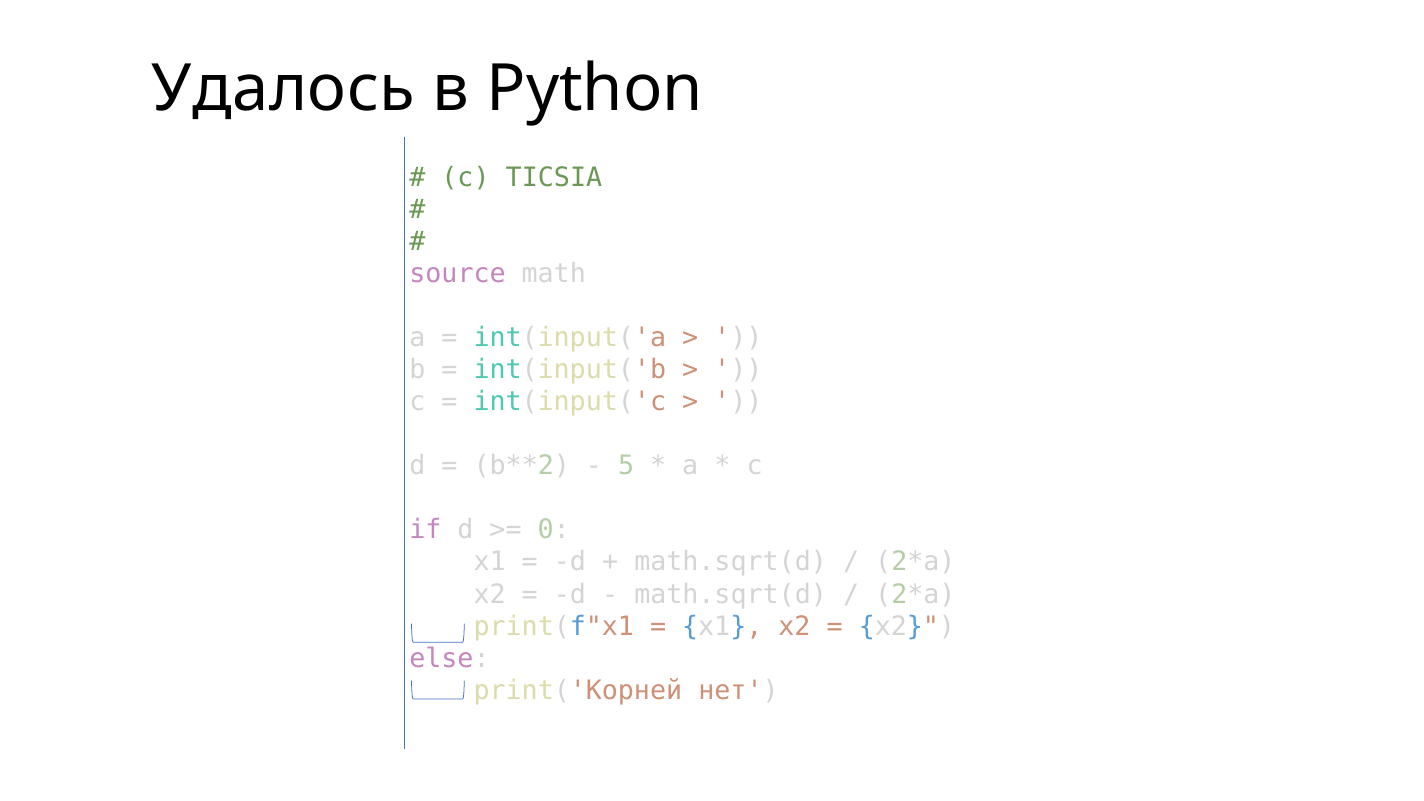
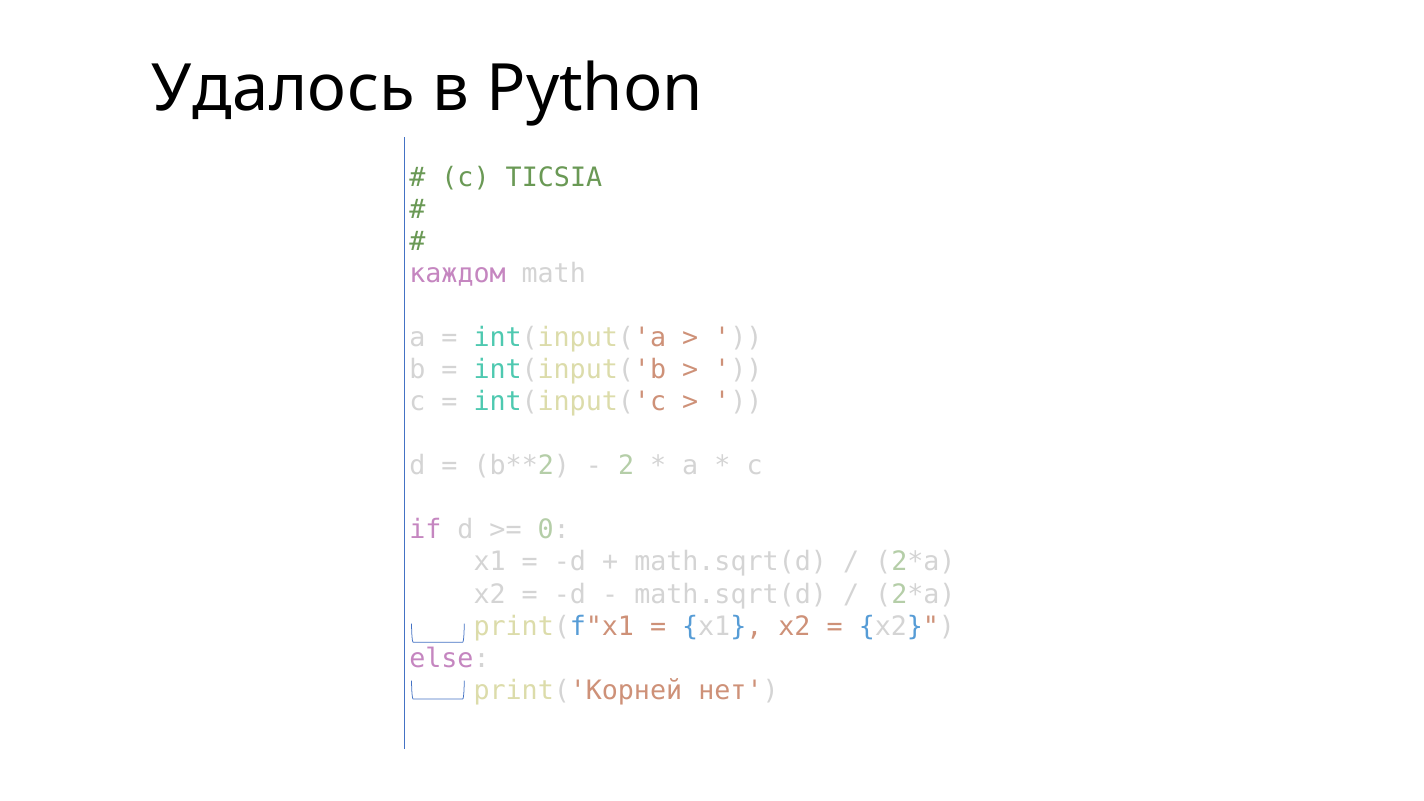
source: source -> каждом (458, 274)
5: 5 -> 2 (626, 466)
